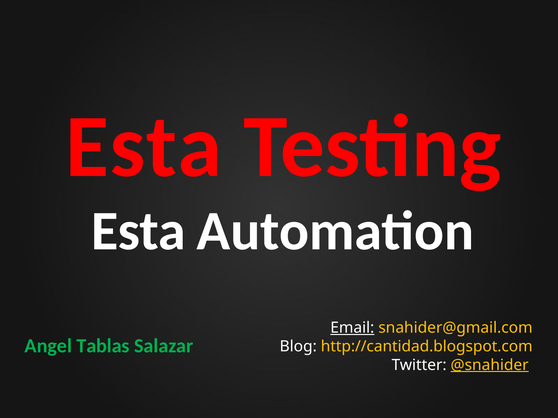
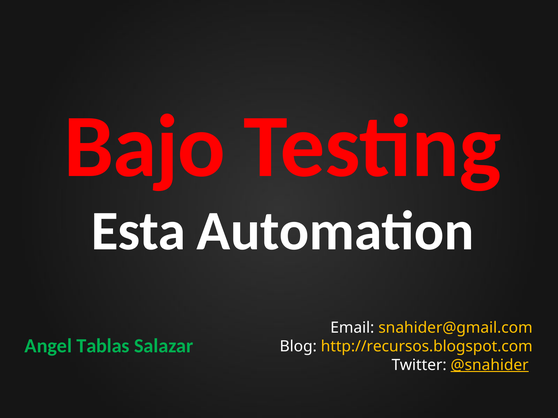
Esta: Esta -> Bajo (145, 147)
Email underline: present -> none (352, 328)
http://cantidad.blogspot.com: http://cantidad.blogspot.com -> http://recursos.blogspot.com (427, 347)
